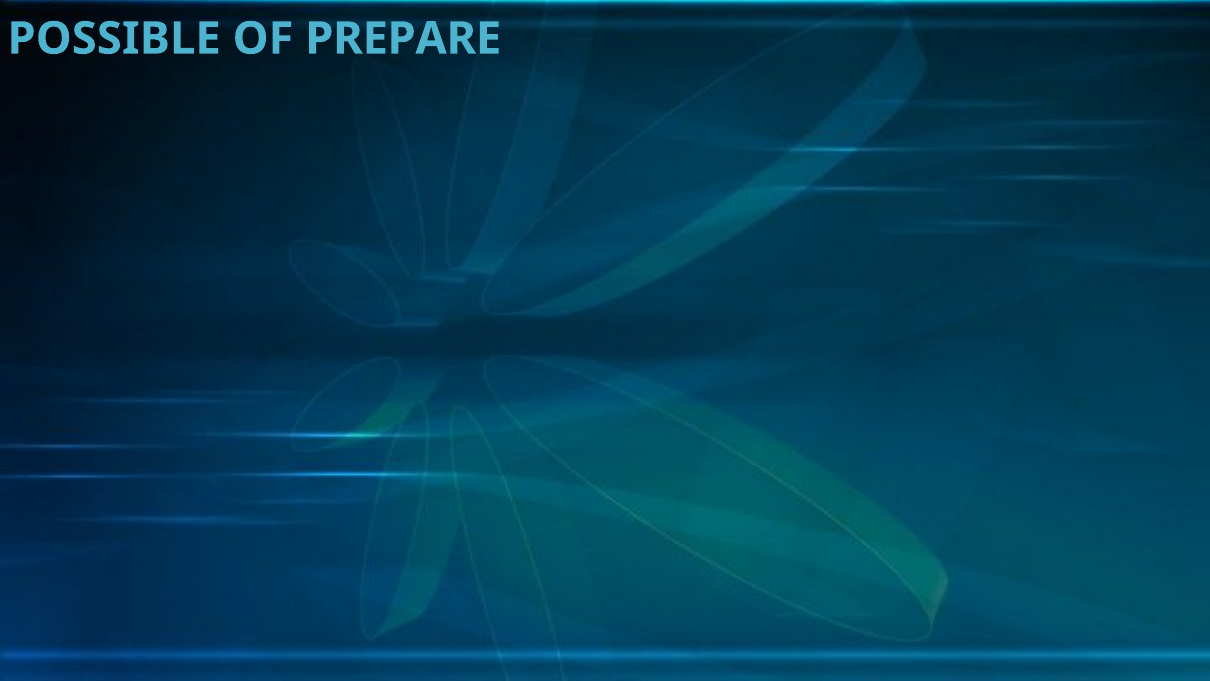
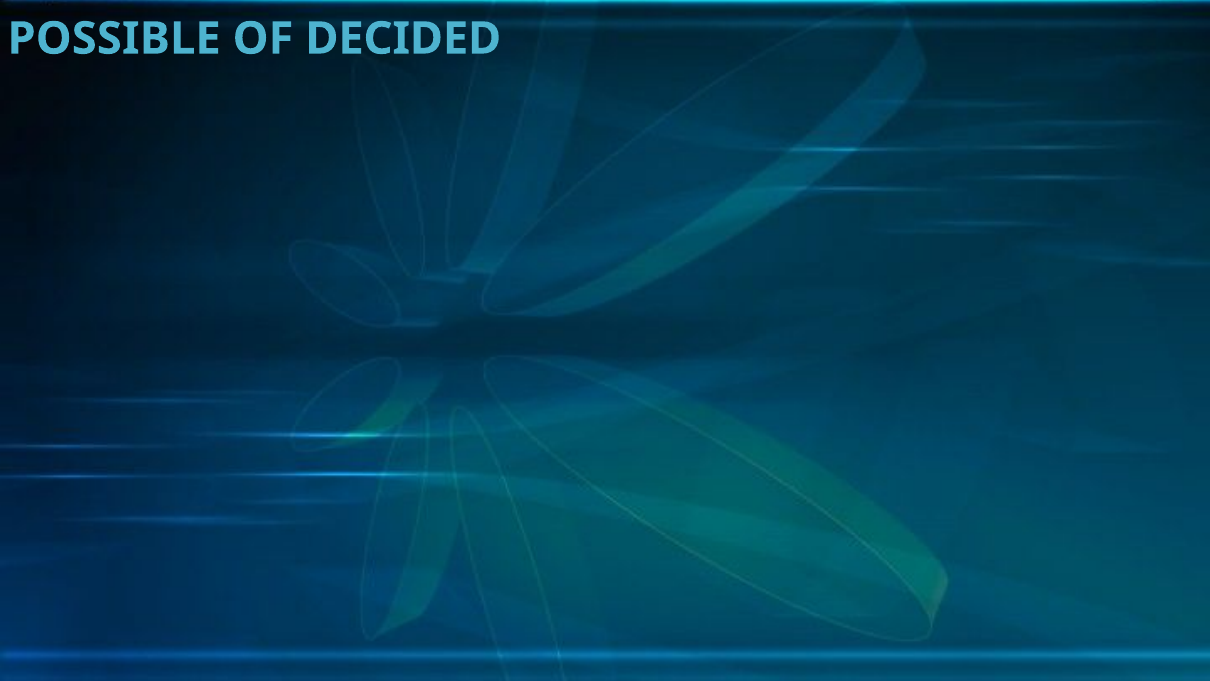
PREPARE: PREPARE -> DECIDED (403, 39)
